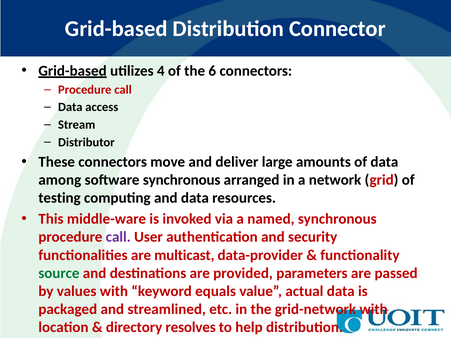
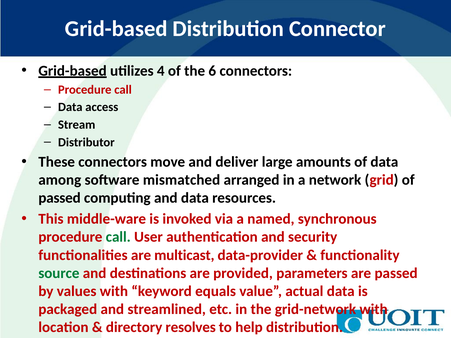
software synchronous: synchronous -> mismatched (182, 180)
testing: testing -> passed (60, 198)
call colour: purple -> green (118, 237)
